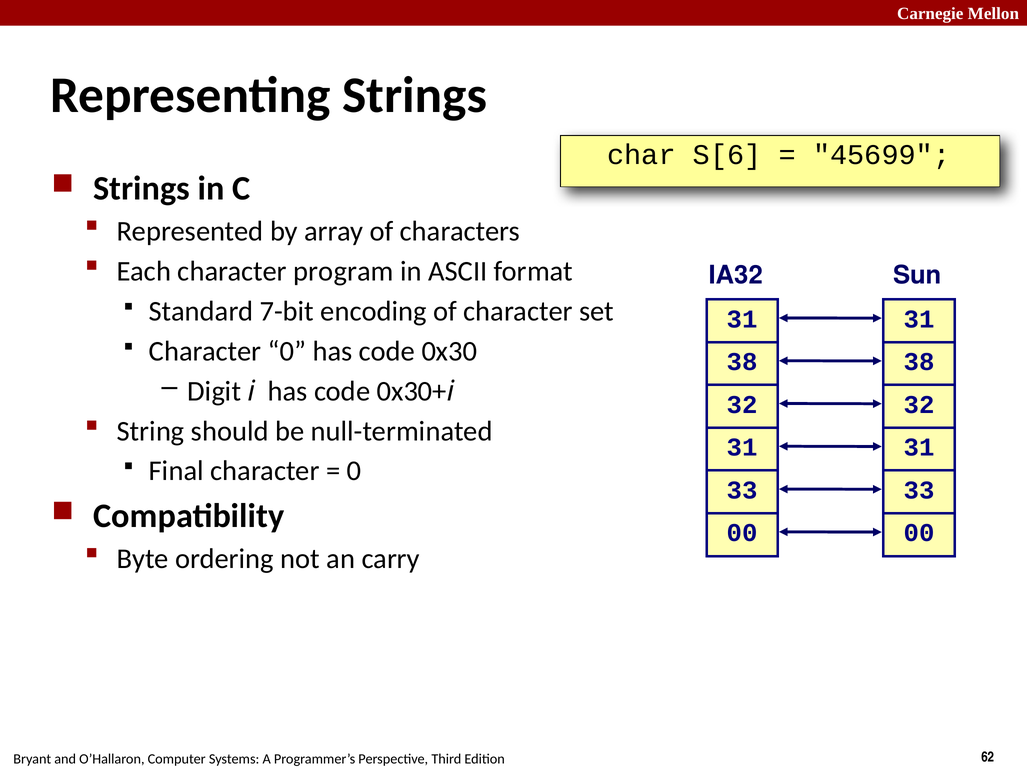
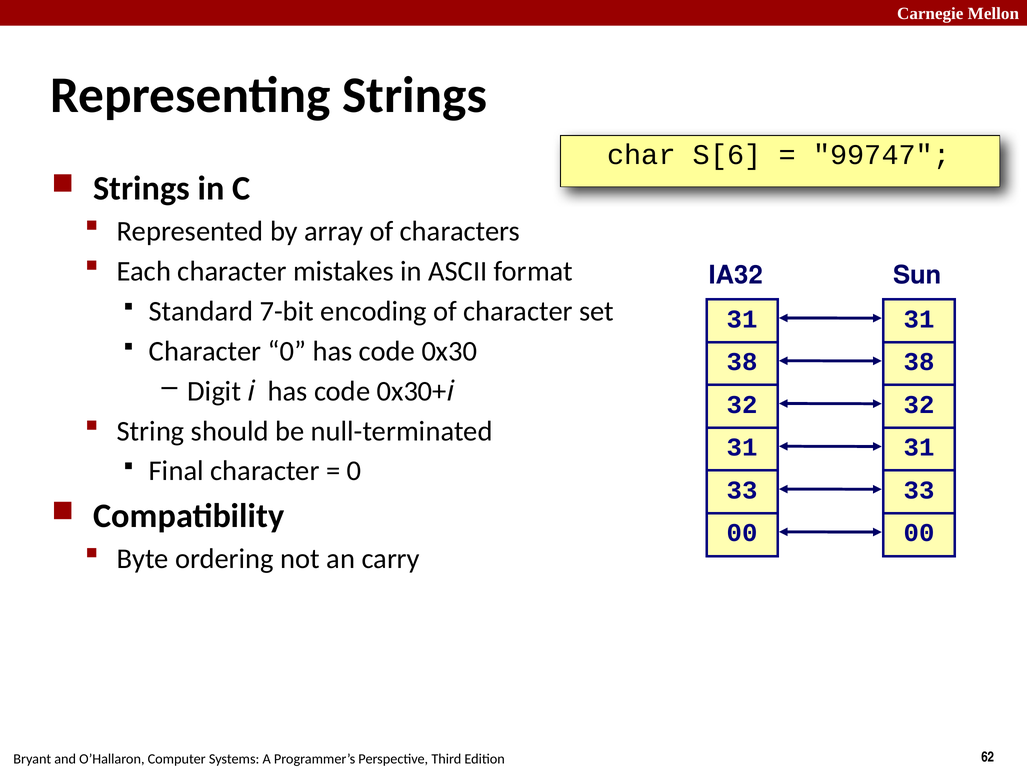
45699: 45699 -> 99747 (882, 155)
program: program -> mistakes (344, 271)
